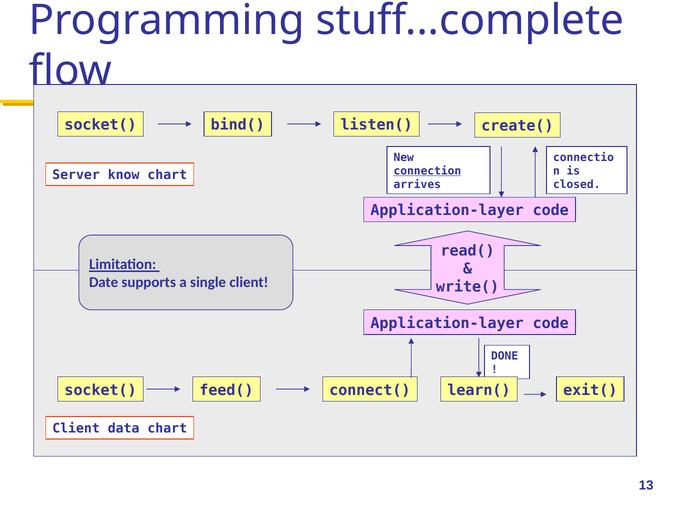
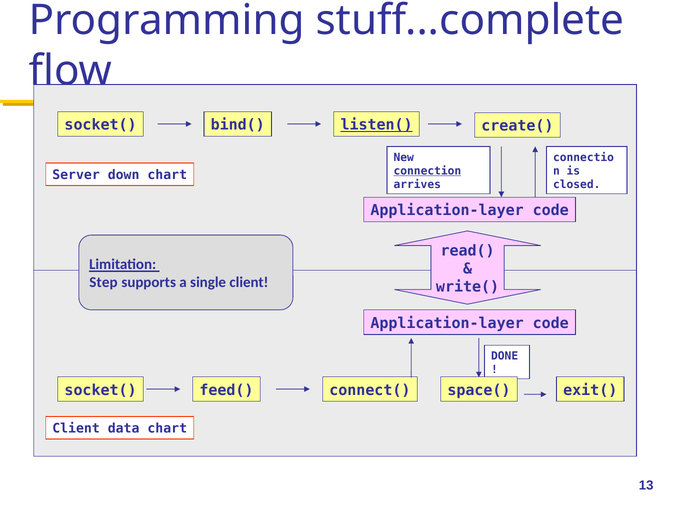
listen( underline: none -> present (377, 125)
know: know -> down (124, 175)
Date: Date -> Step (103, 283)
learn(: learn( -> space( (479, 390)
